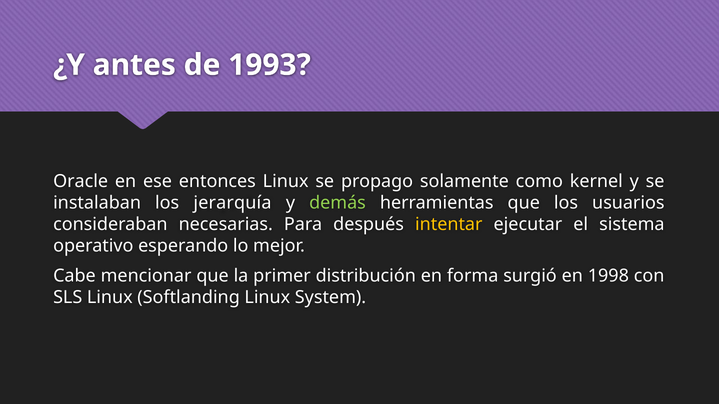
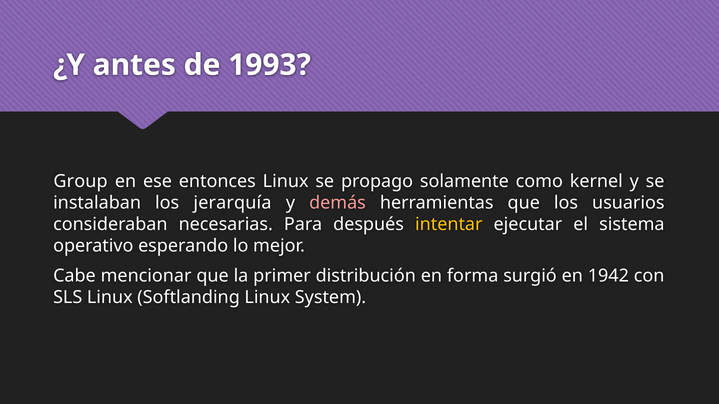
Oracle: Oracle -> Group (81, 182)
demás colour: light green -> pink (337, 203)
1998: 1998 -> 1942 (608, 276)
